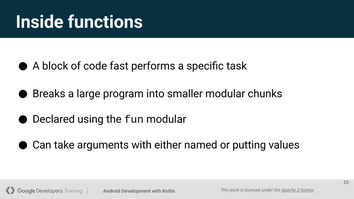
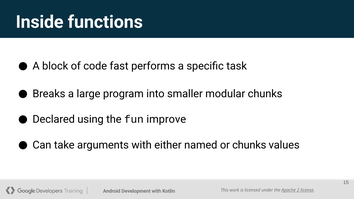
fun modular: modular -> improve (166, 120)
or putting: putting -> chunks (249, 145)
